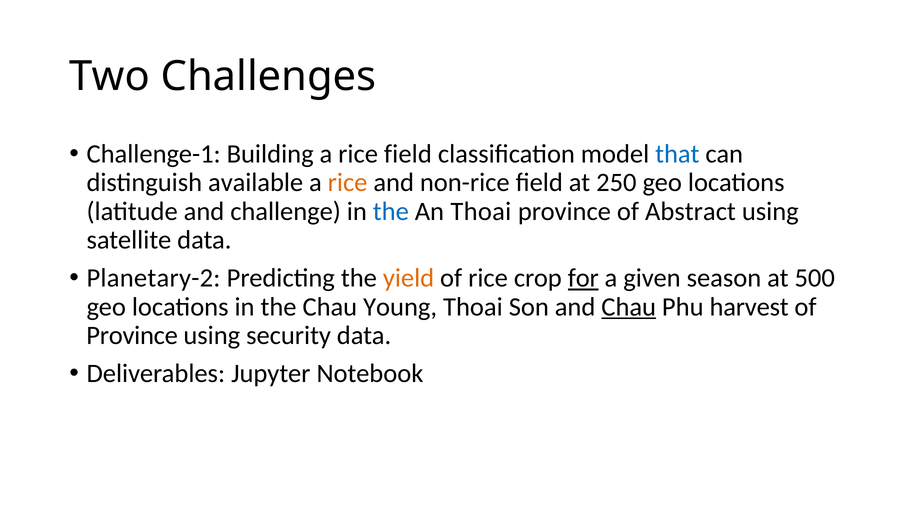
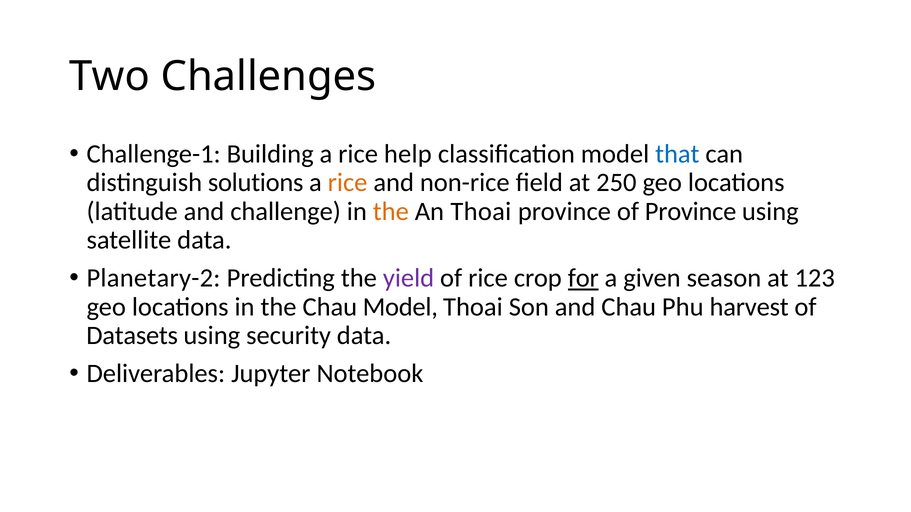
rice field: field -> help (408, 154)
available: available -> solutions (256, 183)
the colour: blue -> orange (391, 211)
of Abstract: Abstract -> Province (691, 211)
yield colour: orange -> purple (409, 278)
500: 500 -> 123 (815, 278)
Chau Young: Young -> Model (400, 307)
Chau underline: present -> none (629, 307)
Province: Province -> Datasets (132, 336)
